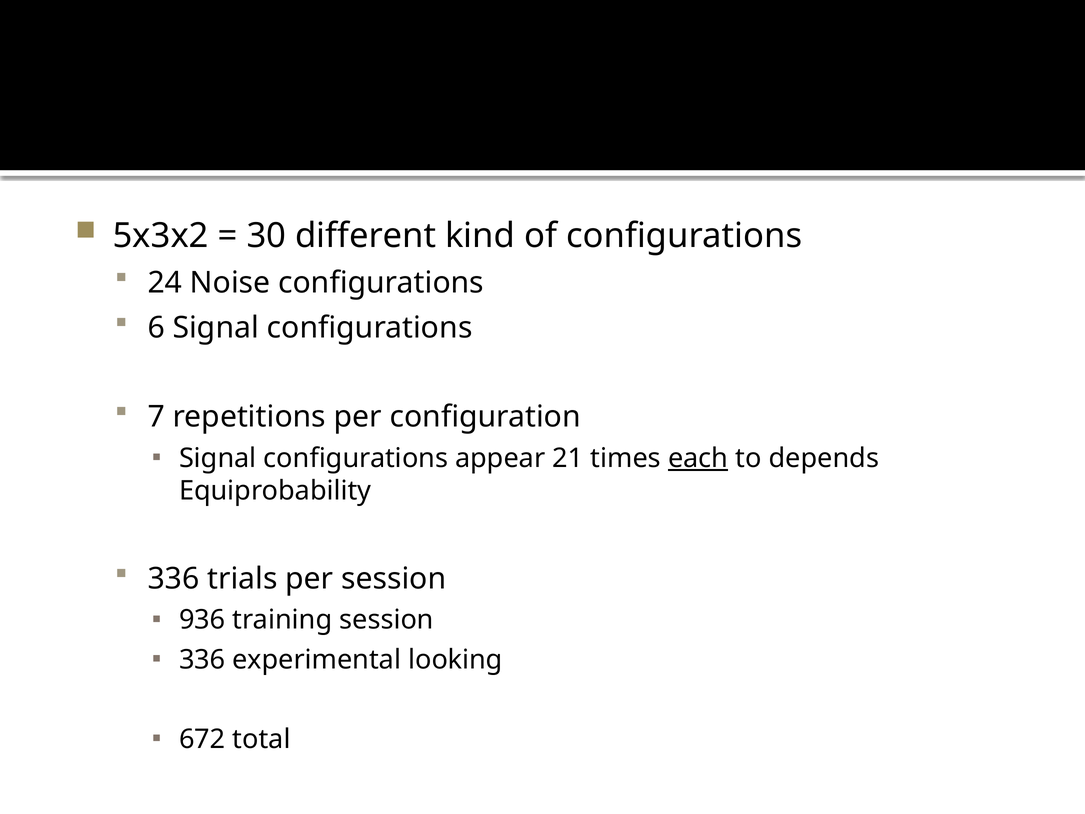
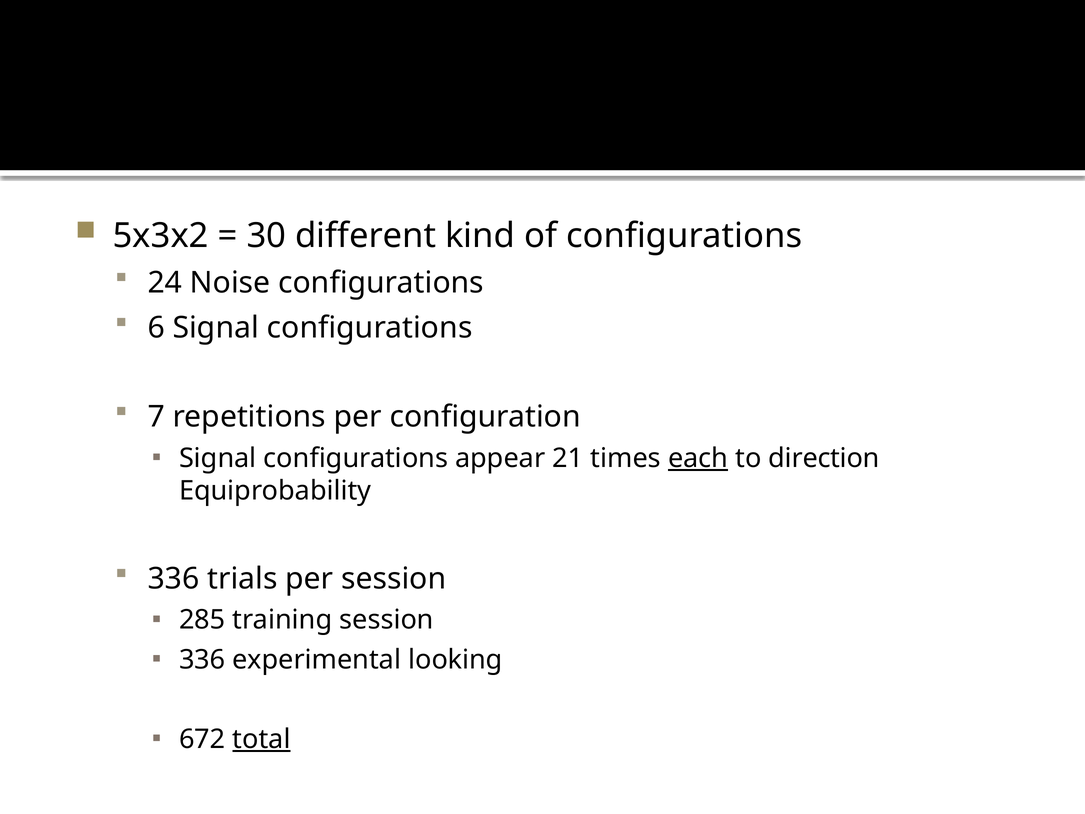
depends: depends -> direction (824, 458)
936: 936 -> 285 (202, 620)
total underline: none -> present (262, 739)
